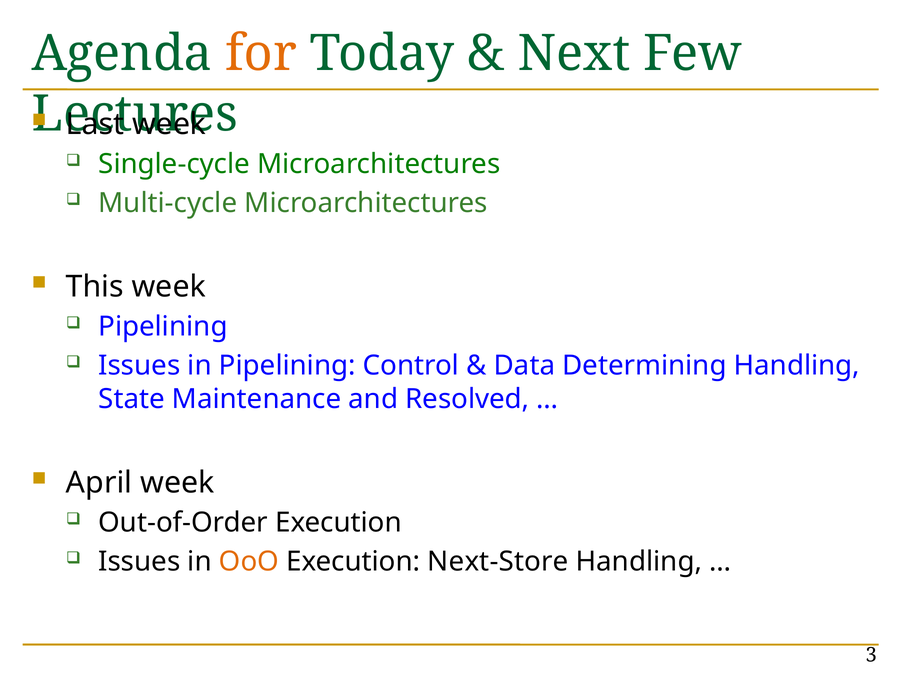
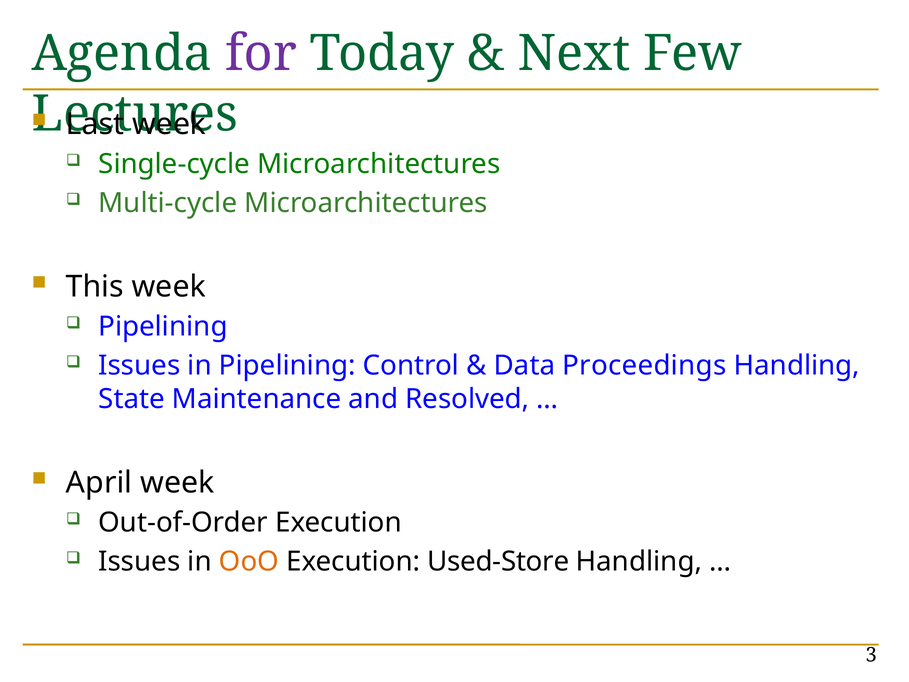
for colour: orange -> purple (261, 54)
Determining: Determining -> Proceedings (644, 366)
Next-Store: Next-Store -> Used-Store (498, 561)
